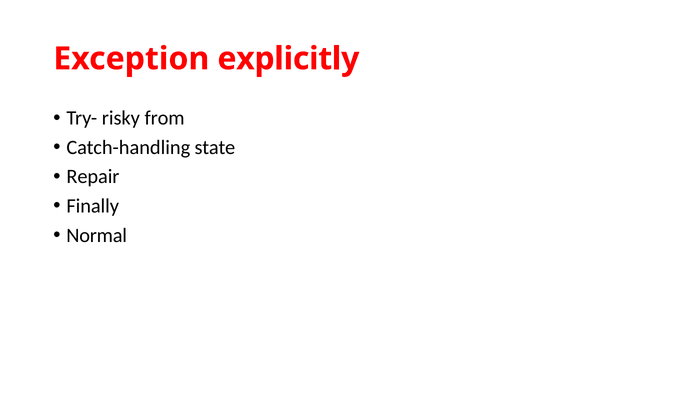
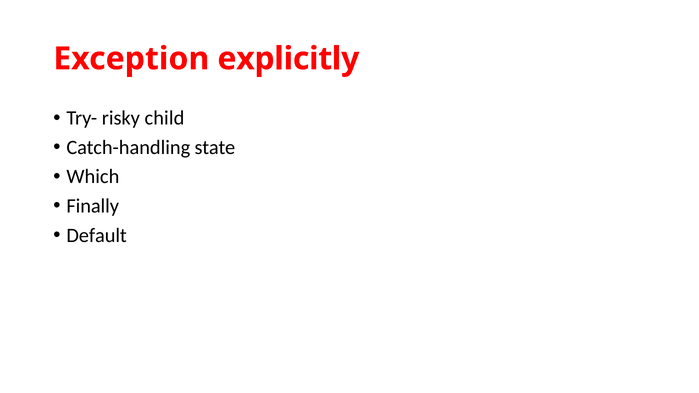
from: from -> child (164, 118)
Repair: Repair -> Which (93, 177)
Normal: Normal -> Default (97, 235)
